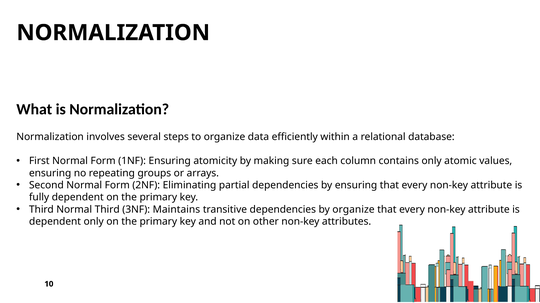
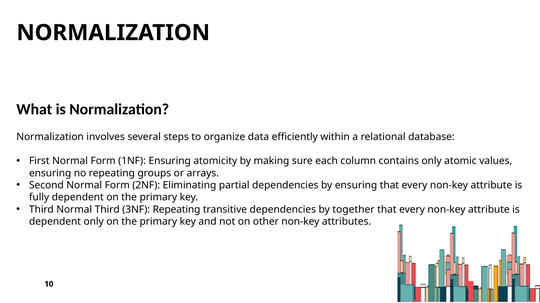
3NF Maintains: Maintains -> Repeating (177, 210)
by organize: organize -> together (354, 210)
